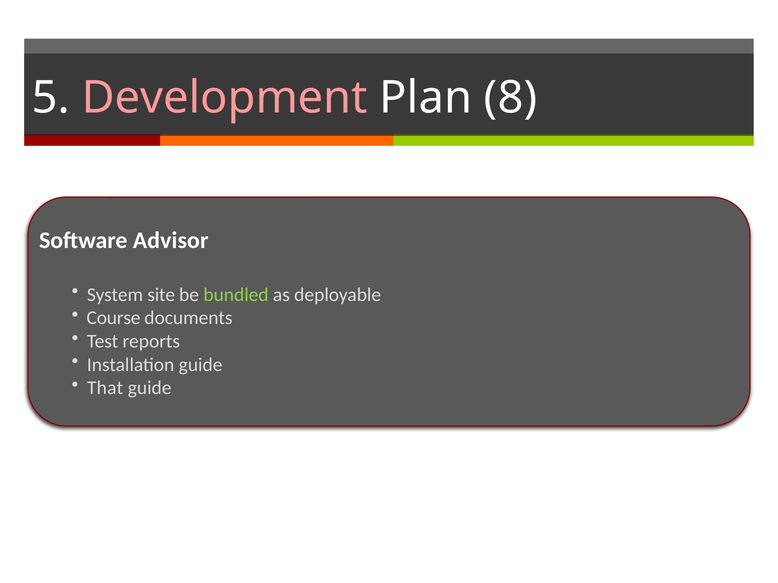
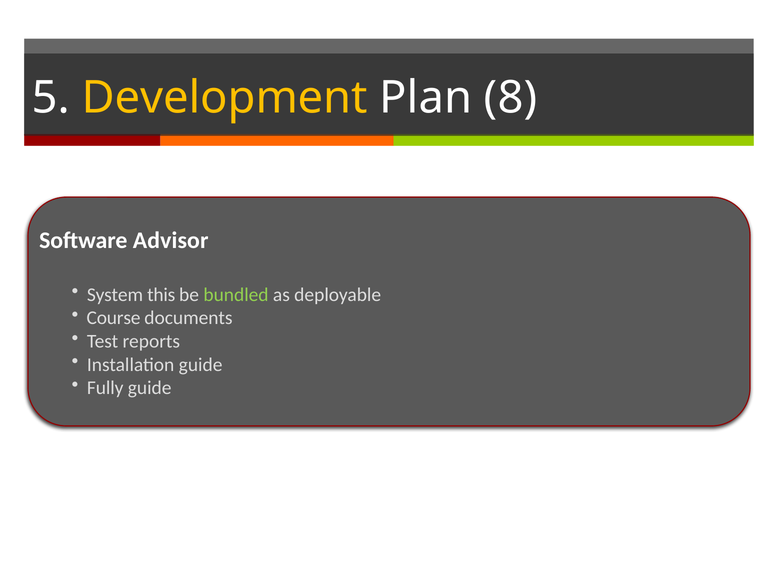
Development colour: pink -> yellow (225, 98)
site: site -> this (161, 295)
That: That -> Fully (105, 388)
